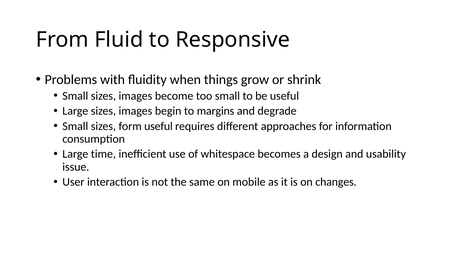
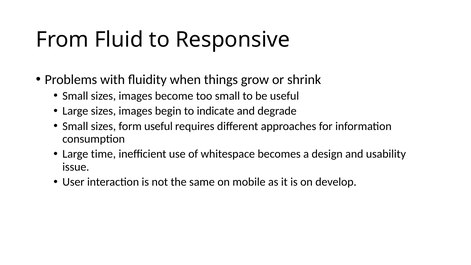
margins: margins -> indicate (216, 111)
changes: changes -> develop (336, 182)
